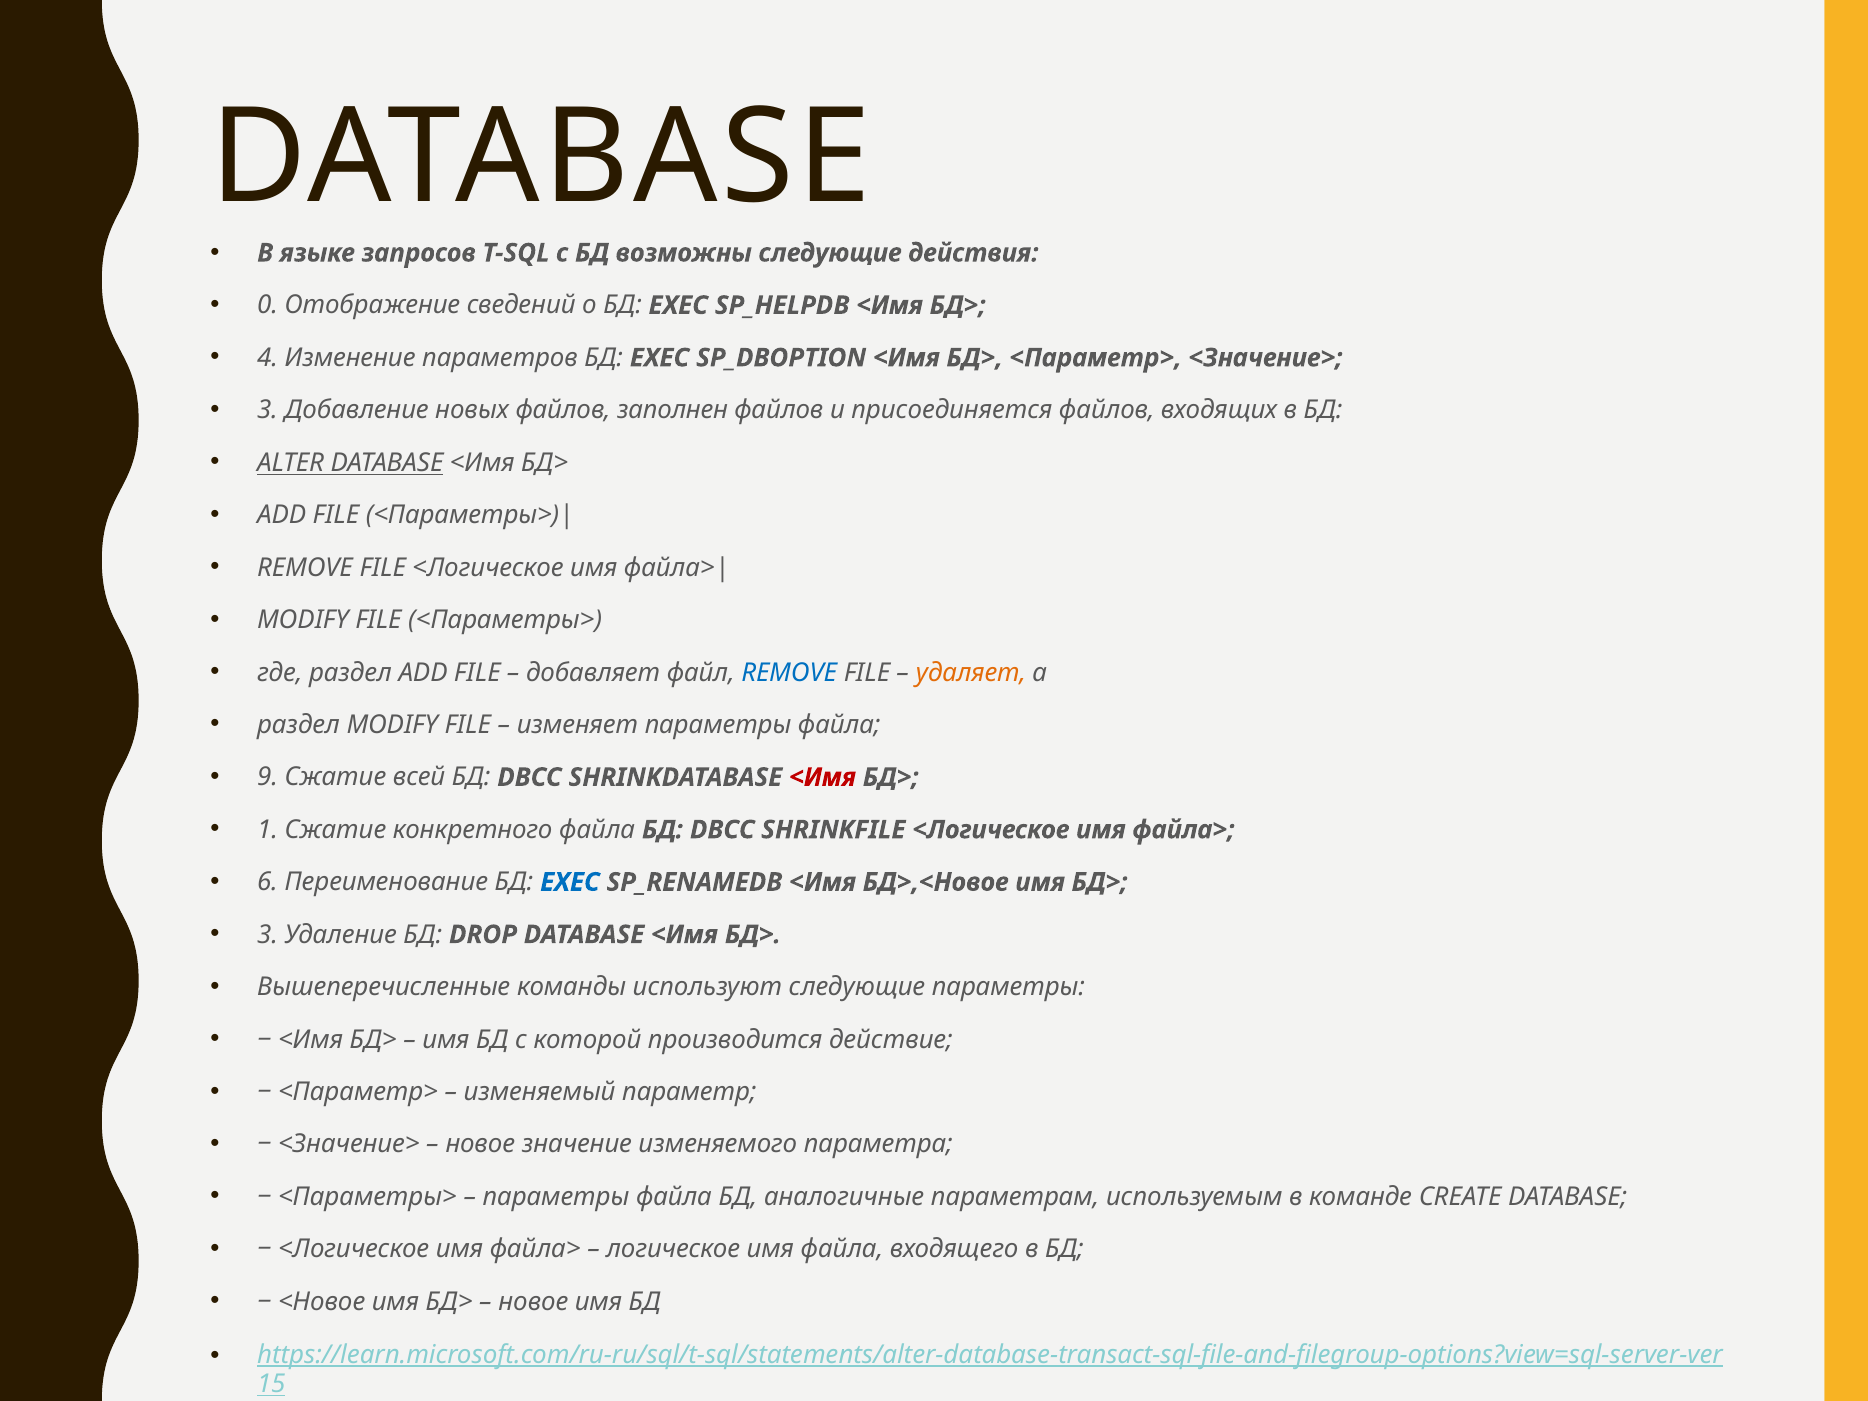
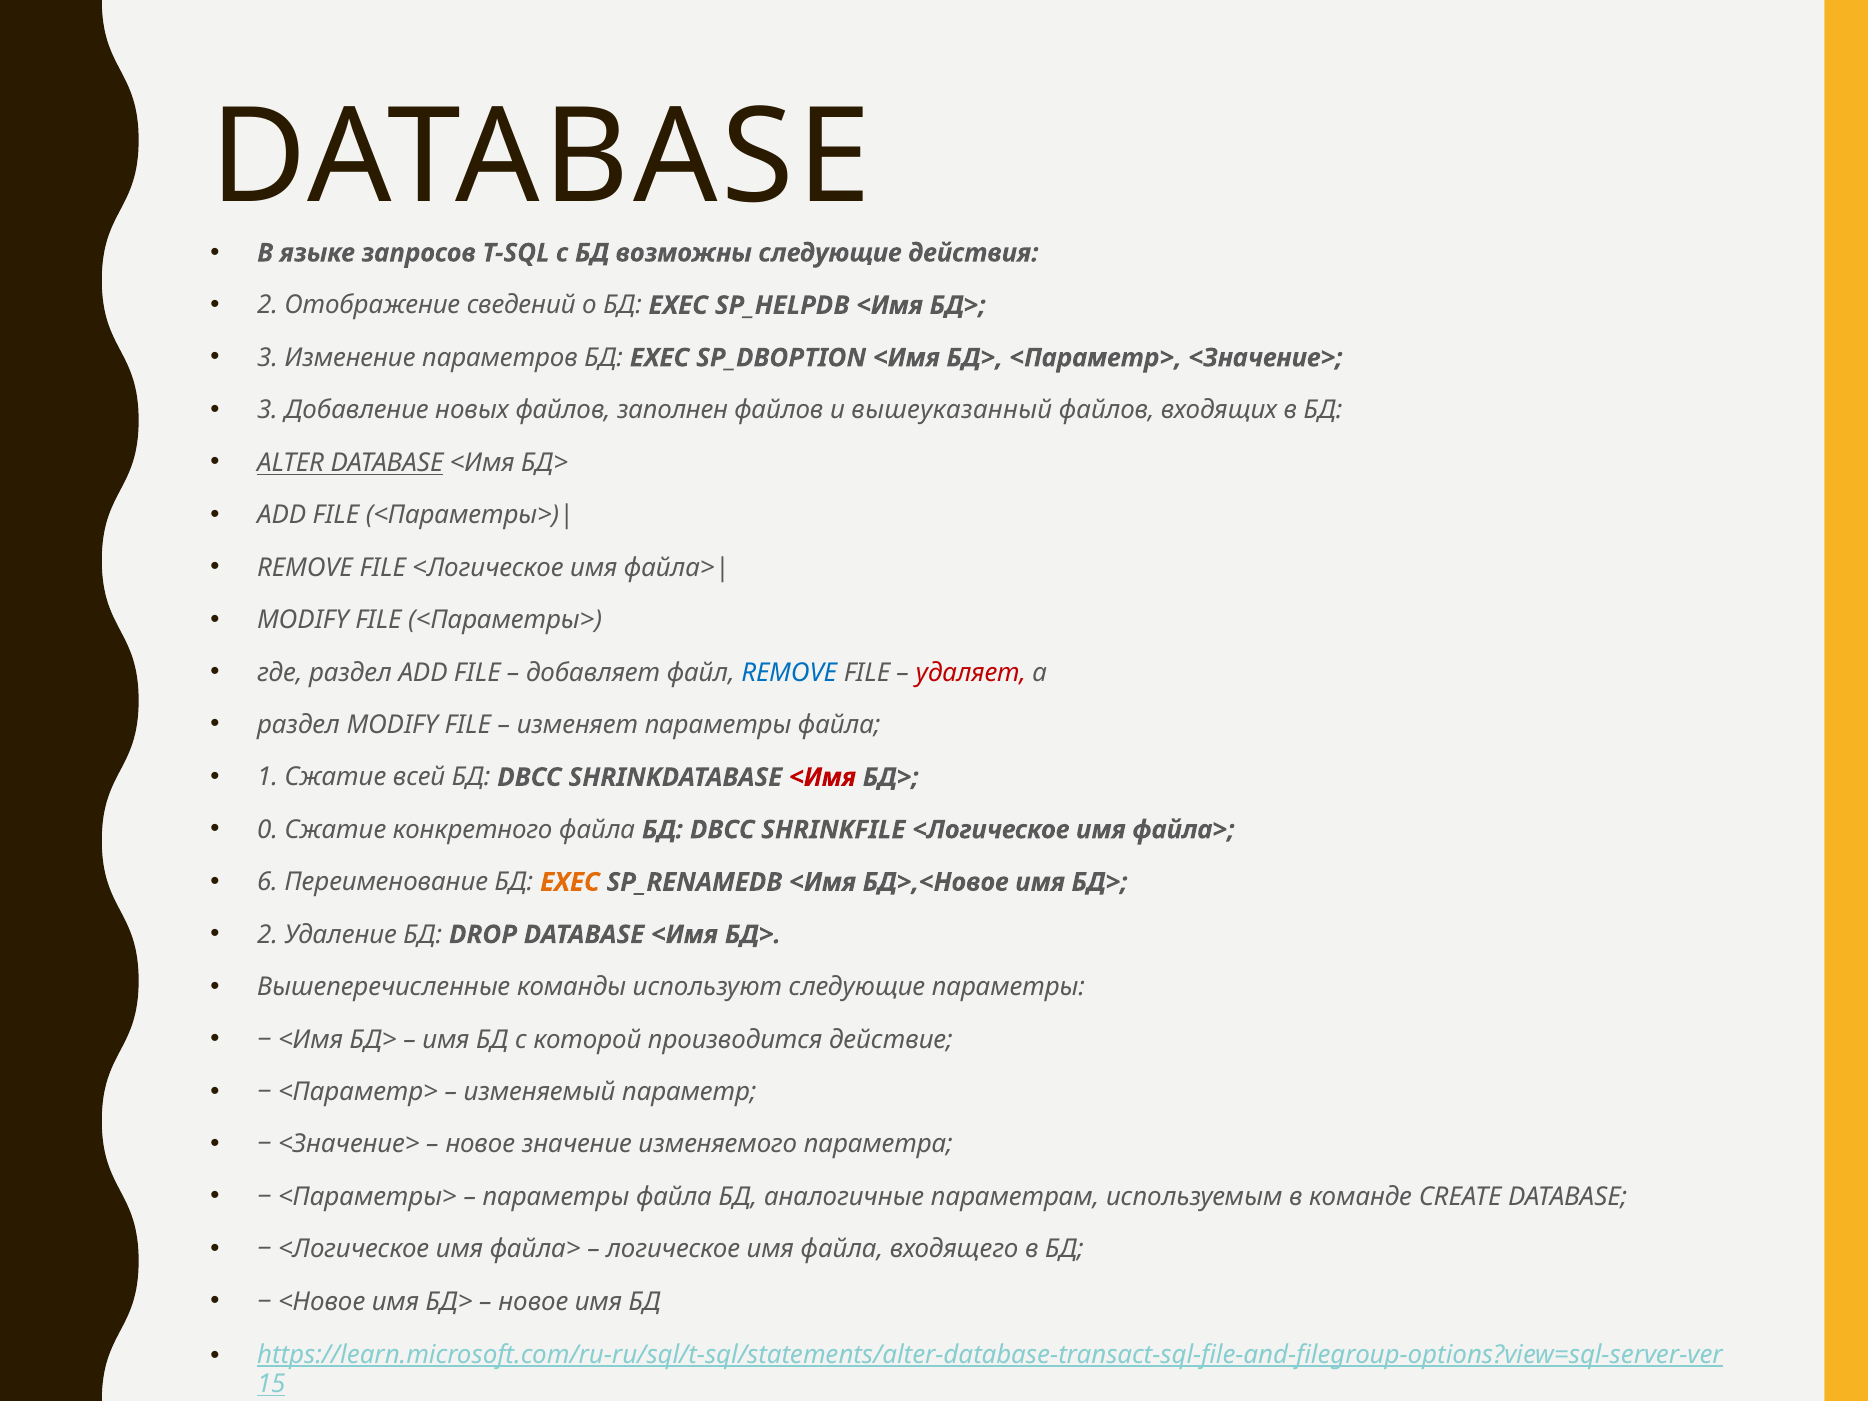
0: 0 -> 2 (268, 305)
4: 4 -> 3 (268, 358)
присоединяется: присоединяется -> вышеуказанный (952, 410)
удаляет colour: orange -> red (971, 672)
9: 9 -> 1 (268, 777)
1: 1 -> 0 (268, 830)
EXEC colour: blue -> orange (570, 882)
3: 3 -> 2 (268, 935)
